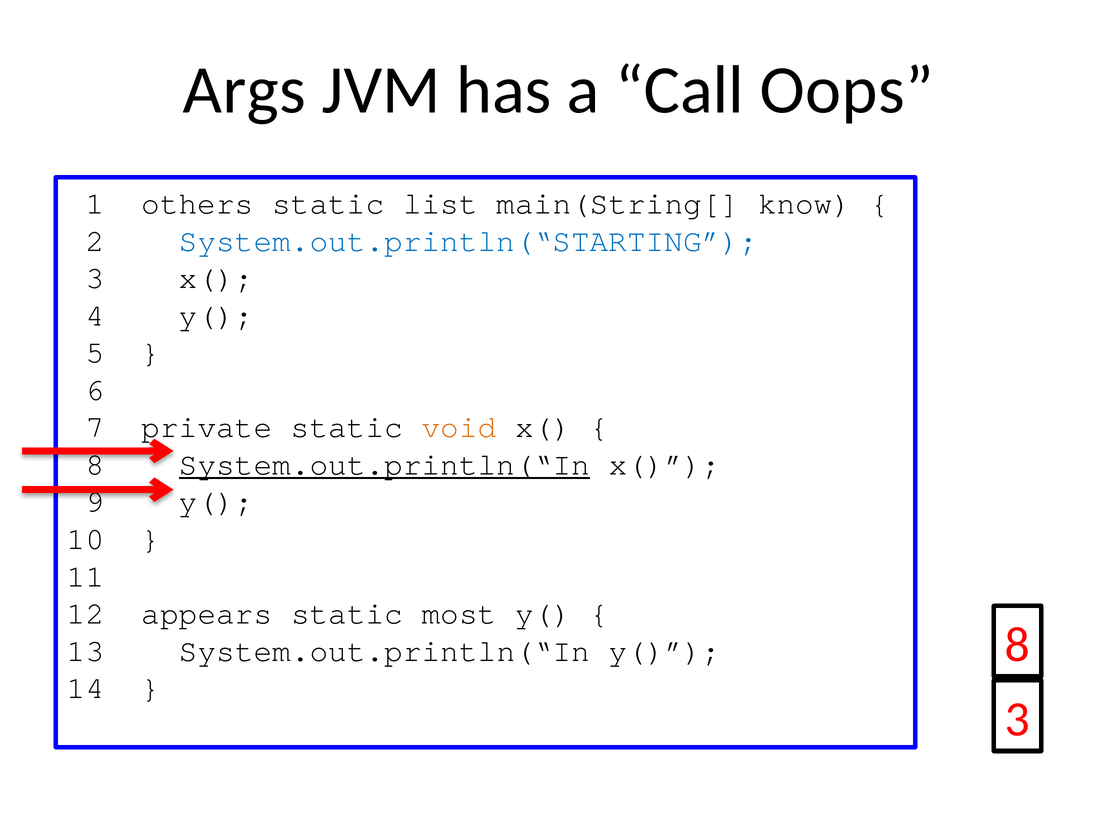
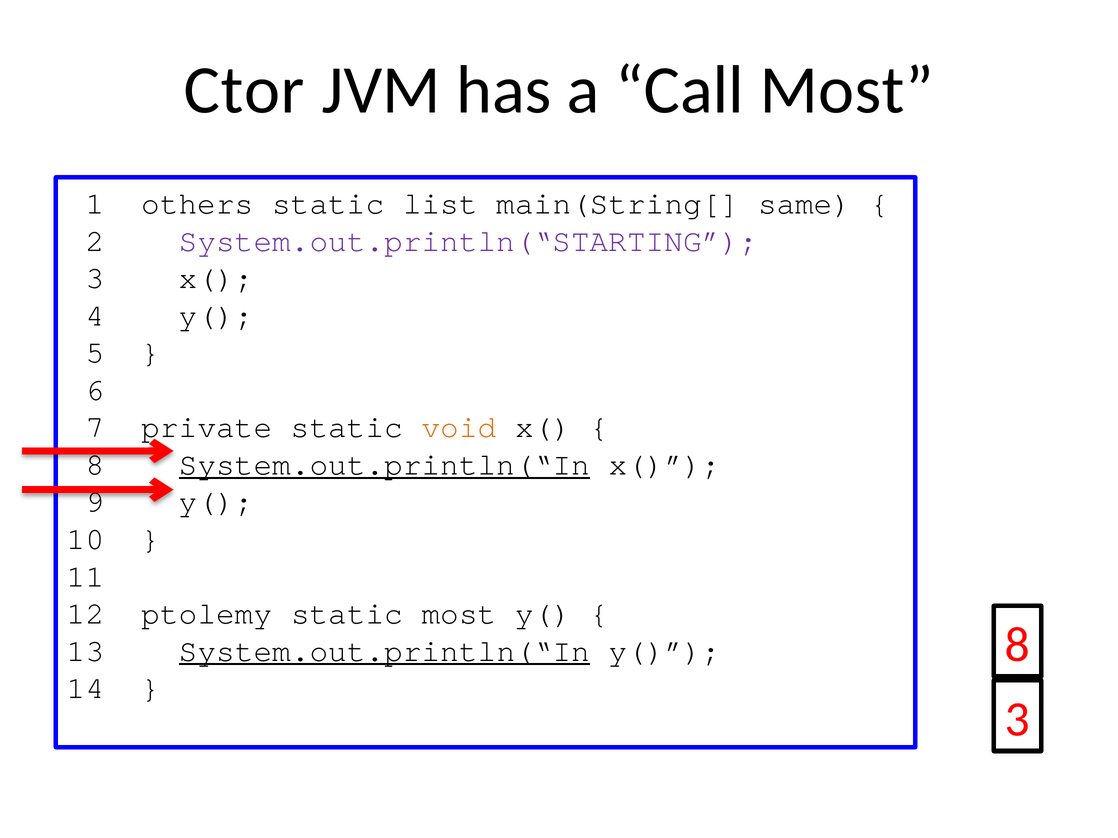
Args: Args -> Ctor (244, 90)
Call Oops: Oops -> Most (847, 90)
know: know -> same (805, 204)
System.out.println(“STARTING colour: blue -> purple (468, 241)
appears: appears -> ptolemy (207, 614)
System.out.println(“In underline: none -> present (384, 651)
